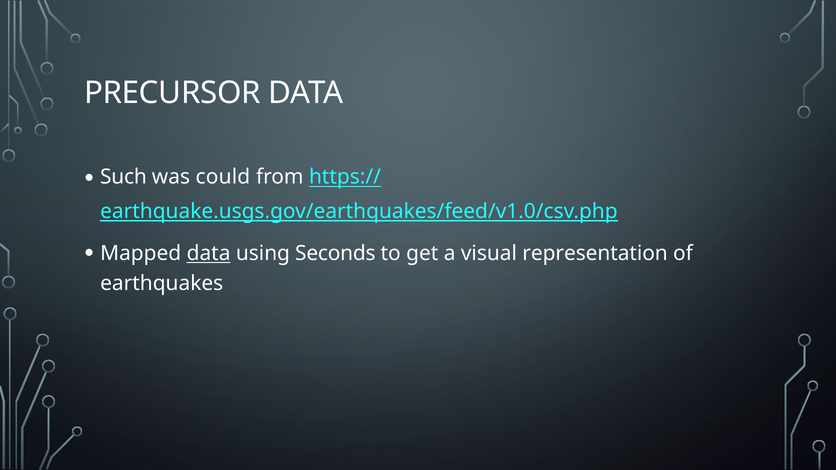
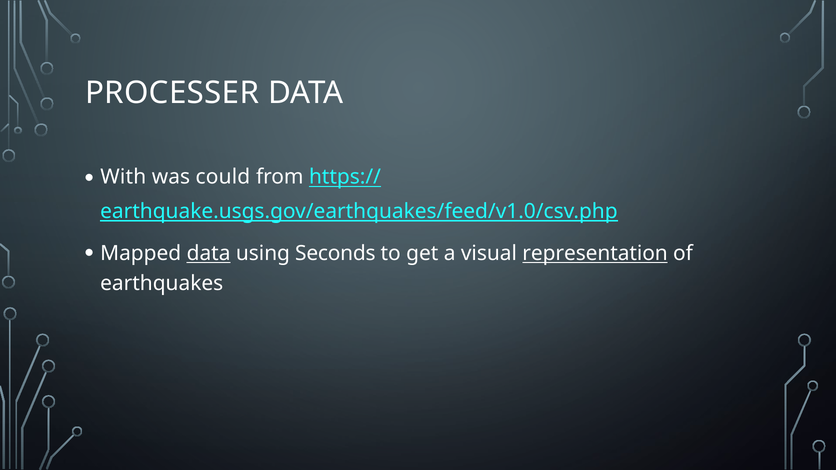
PRECURSOR: PRECURSOR -> PROCESSER (172, 93)
Such: Such -> With (123, 177)
representation underline: none -> present (595, 254)
